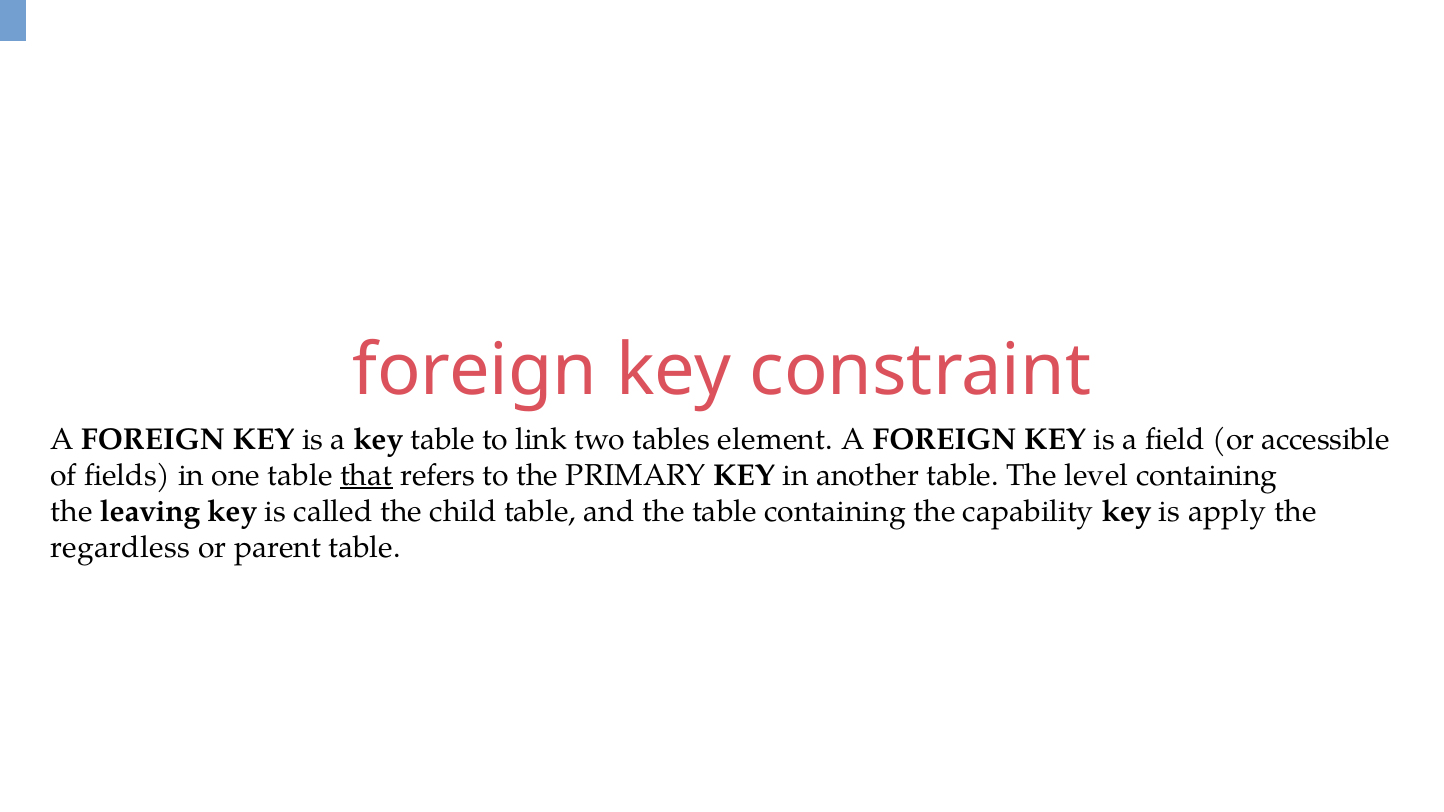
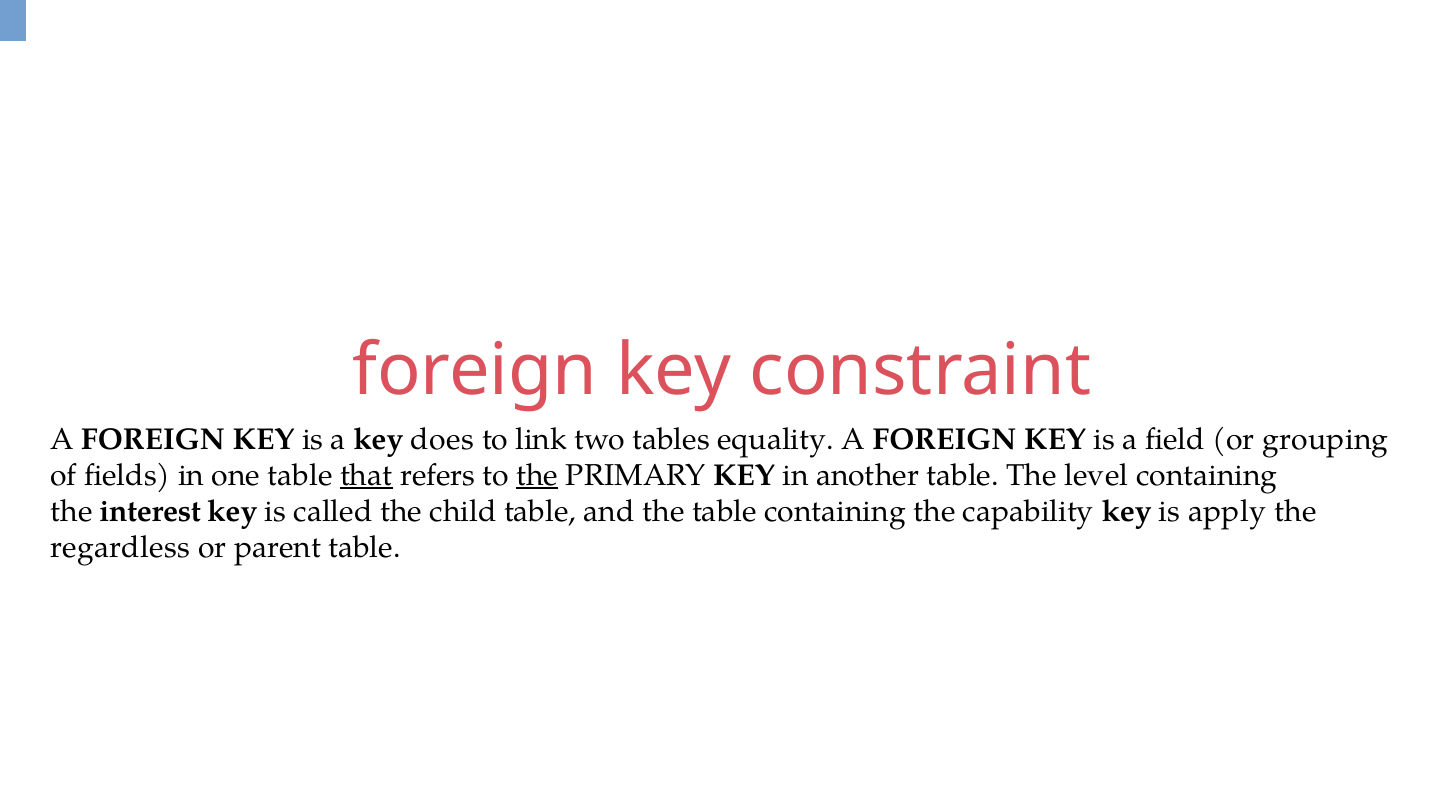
key table: table -> does (442, 439)
element: element -> equality (776, 439)
accessible: accessible -> grouping (1326, 439)
the underline: none -> present (537, 475)
leaving: leaving -> interest (150, 512)
